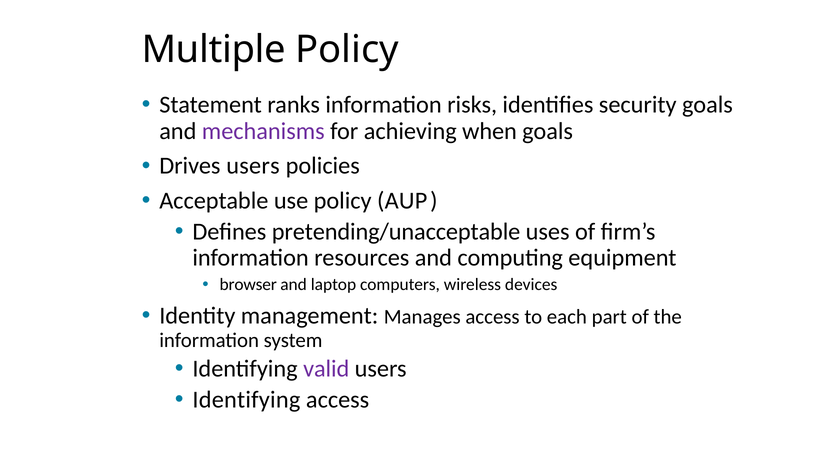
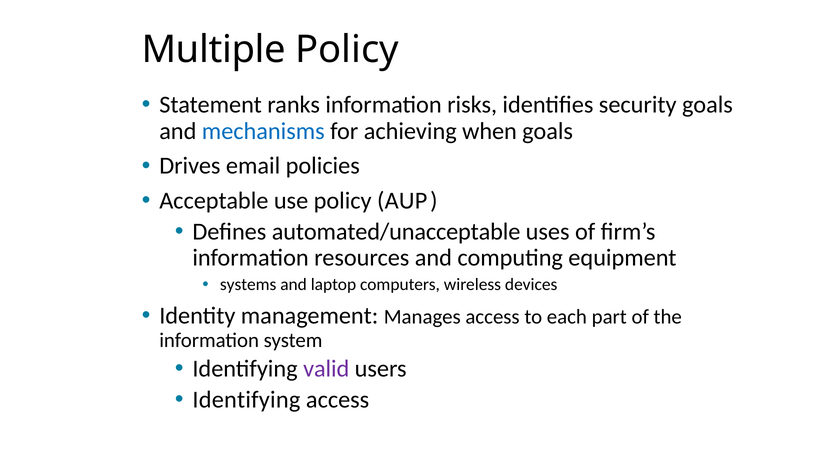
mechanisms colour: purple -> blue (263, 131)
Drives users: users -> email (253, 166)
pretending/unacceptable: pretending/unacceptable -> automated/unacceptable (396, 232)
browser: browser -> systems (248, 285)
